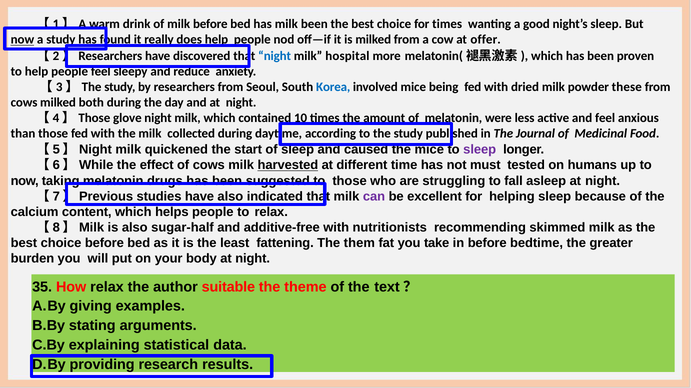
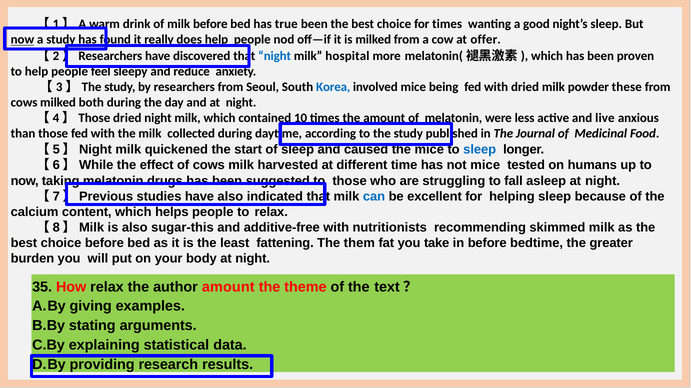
has milk: milk -> true (286, 24)
【4】Those glove: glove -> dried (127, 118)
and feel: feel -> live (605, 118)
sleep colour: purple -> blue (480, 150)
harvested underline: present -> none (288, 166)
not must: must -> mice (485, 166)
can colour: purple -> blue (374, 197)
sugar-half: sugar-half -> sugar-this (182, 228)
author suitable: suitable -> amount (228, 287)
